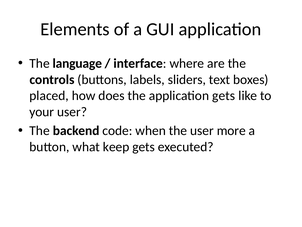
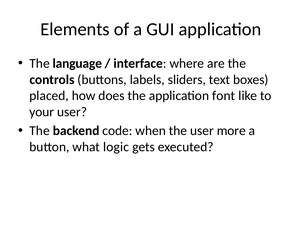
application gets: gets -> font (224, 96)
keep: keep -> logic (116, 147)
